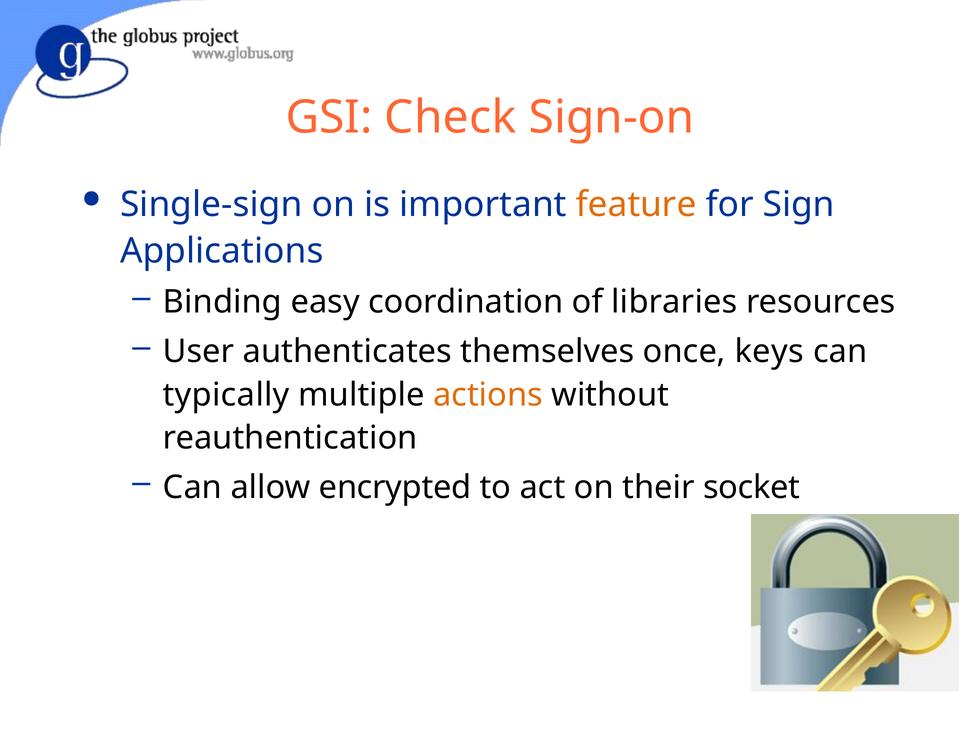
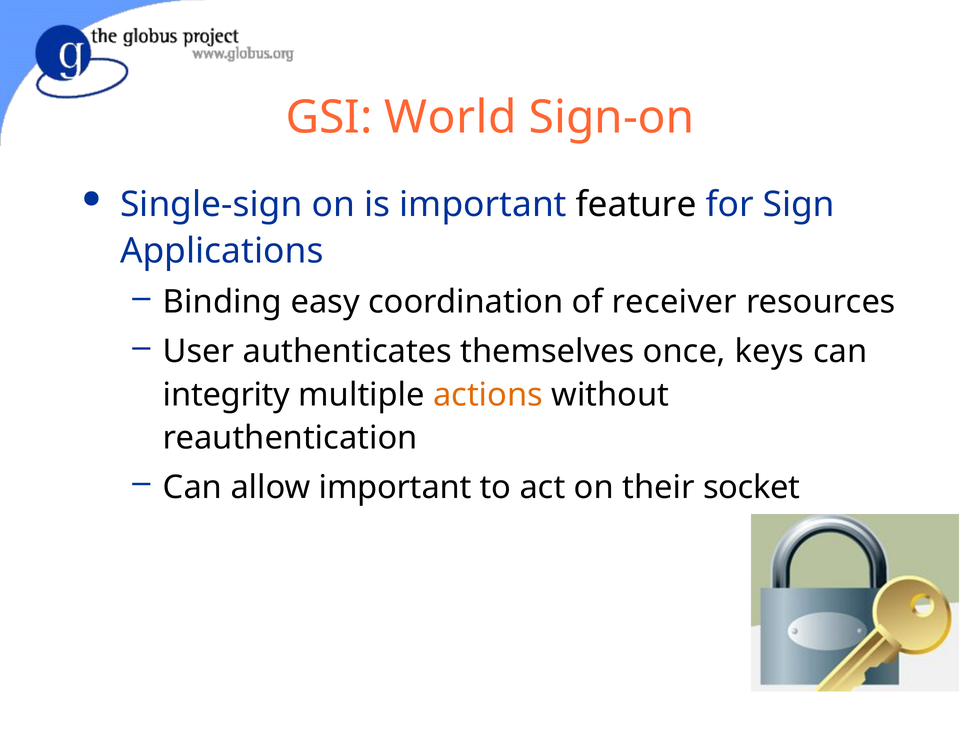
Check: Check -> World (450, 118)
feature colour: orange -> black (636, 204)
libraries: libraries -> receiver (674, 302)
typically: typically -> integrity (227, 395)
allow encrypted: encrypted -> important (395, 488)
